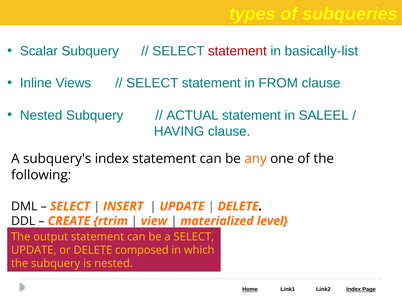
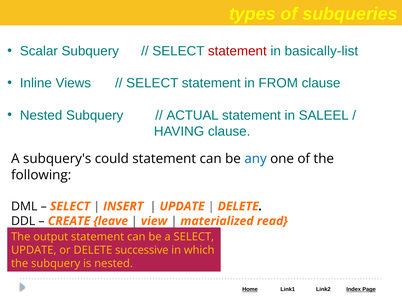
subquery's index: index -> could (112, 159)
any colour: orange -> blue (256, 159)
rtrim: rtrim -> leave (111, 221)
level: level -> read (272, 221)
composed: composed -> successive (142, 251)
